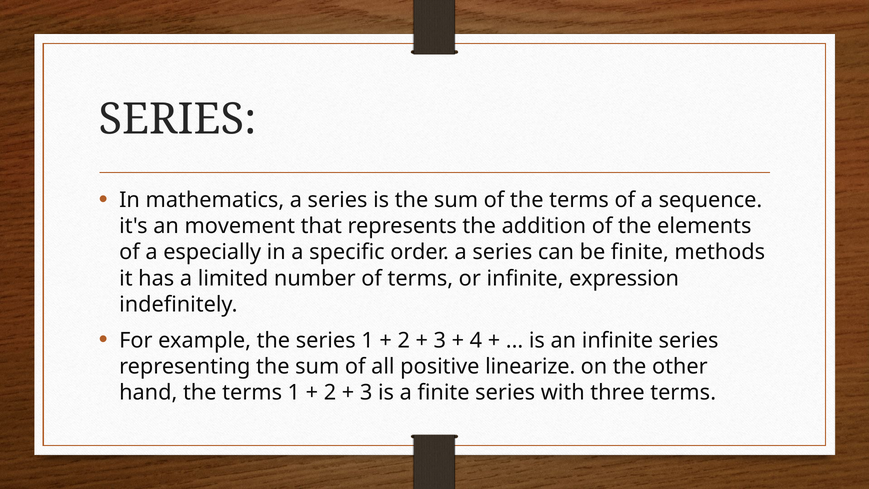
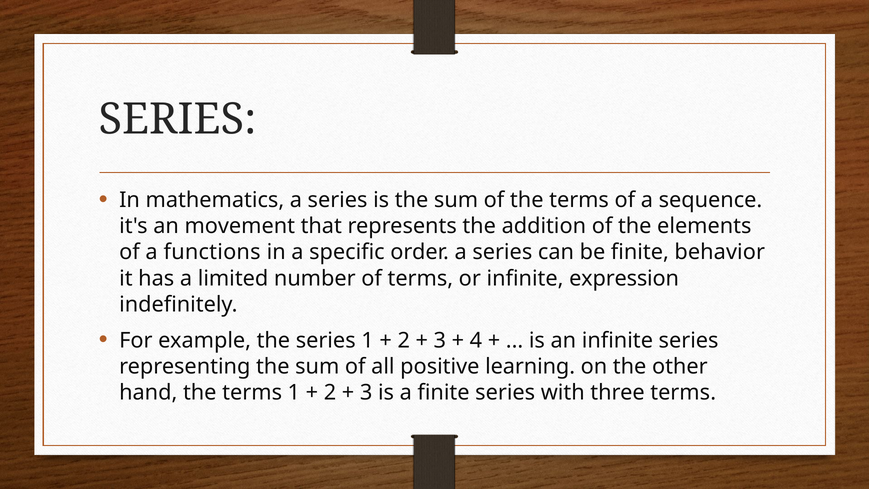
especially: especially -> functions (212, 252)
methods: methods -> behavior (720, 252)
linearize: linearize -> learning (530, 366)
